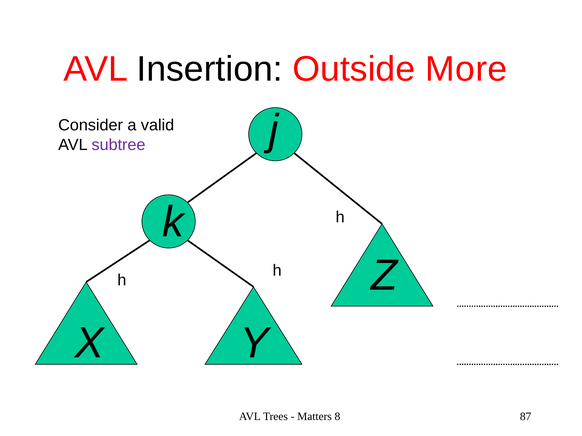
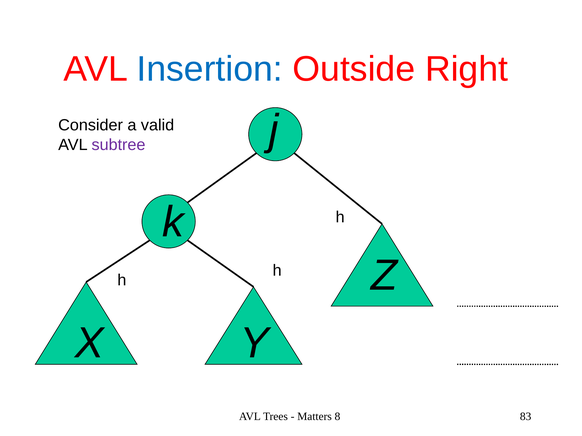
Insertion colour: black -> blue (210, 69)
More: More -> Right (466, 69)
87: 87 -> 83 (526, 417)
